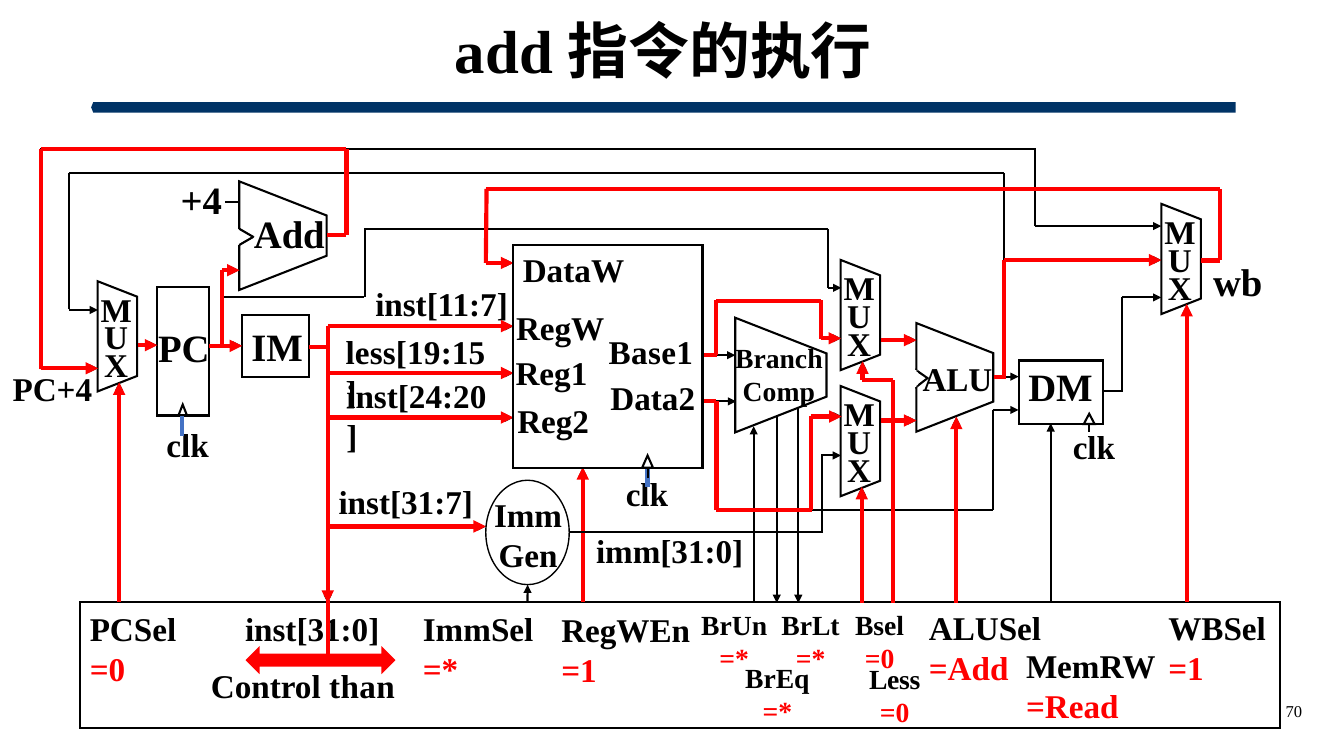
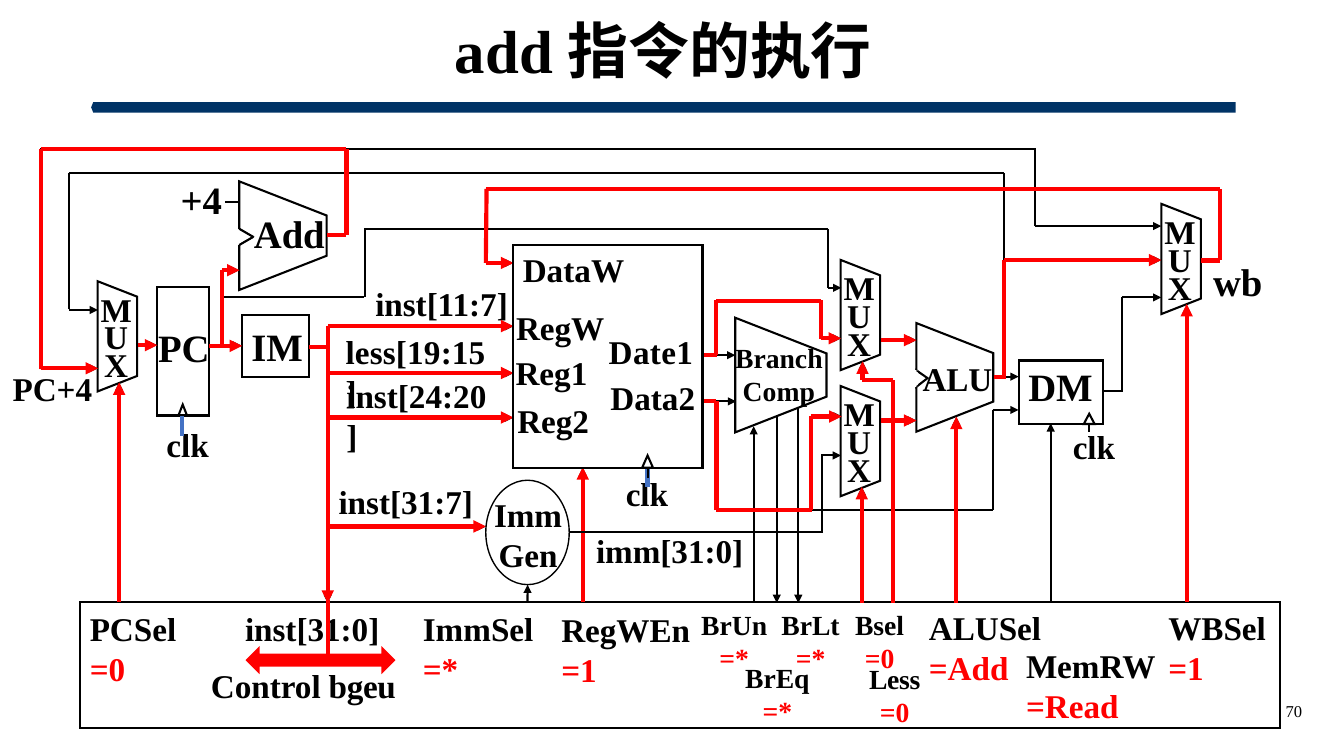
Base1: Base1 -> Date1 (651, 354)
than: than -> bgeu (362, 688)
